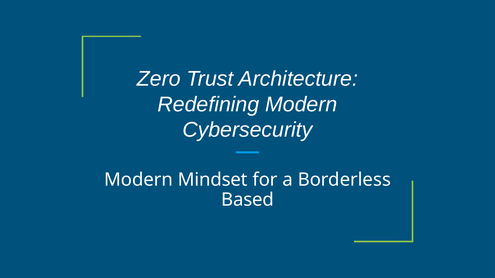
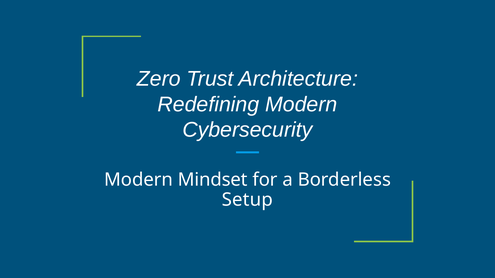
Based: Based -> Setup (247, 200)
